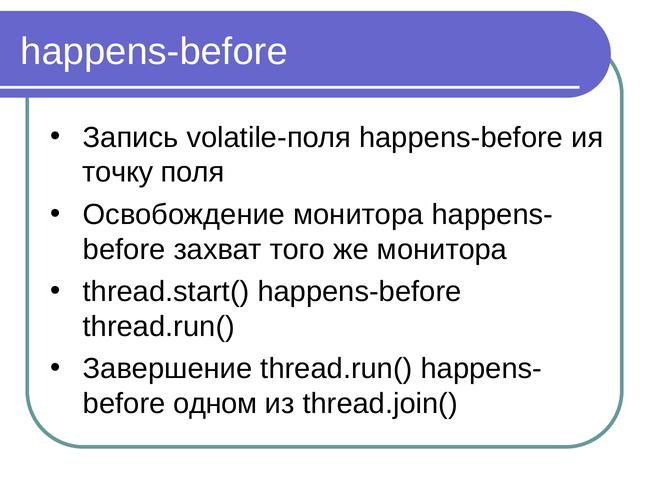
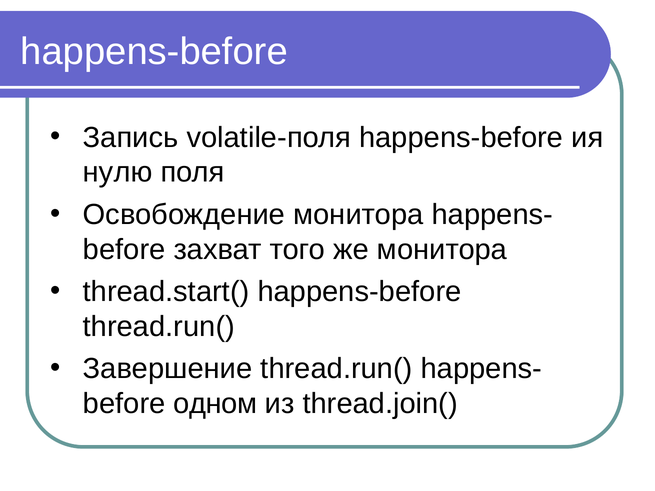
точку: точку -> нулю (118, 172)
